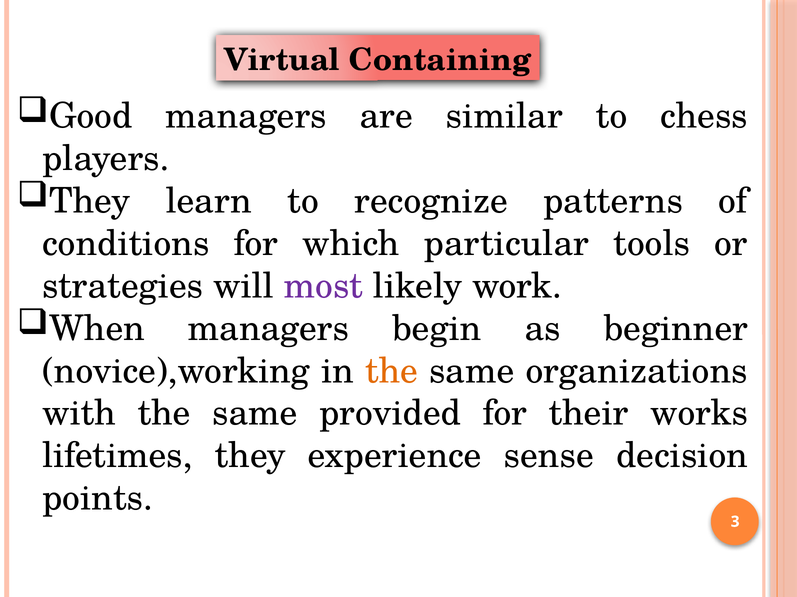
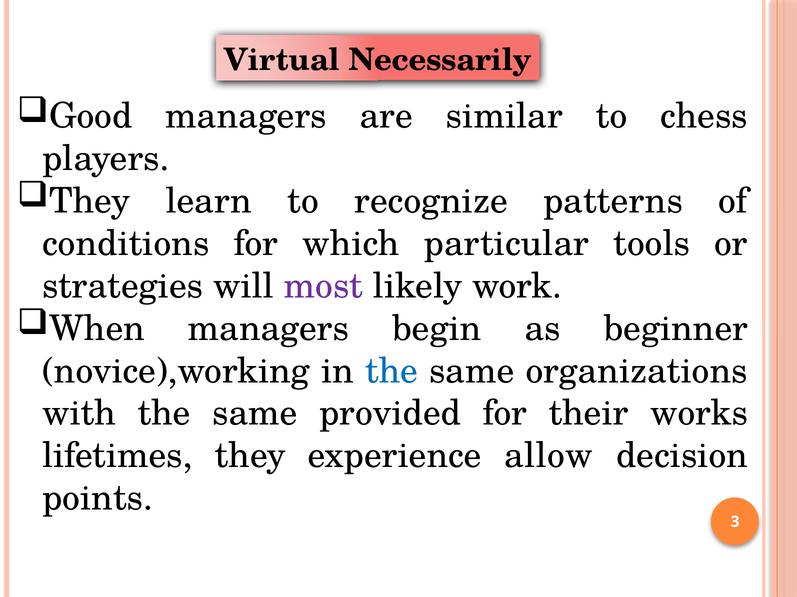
Containing: Containing -> Necessarily (440, 60)
the colour: orange -> blue (392, 371)
sense: sense -> allow (549, 456)
